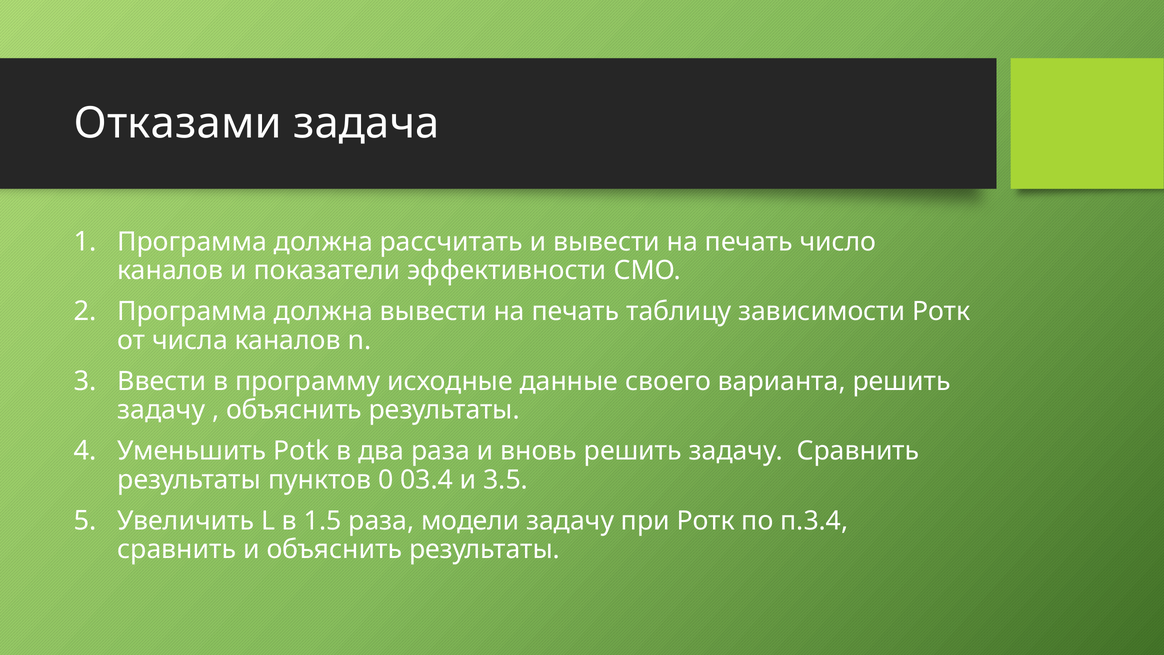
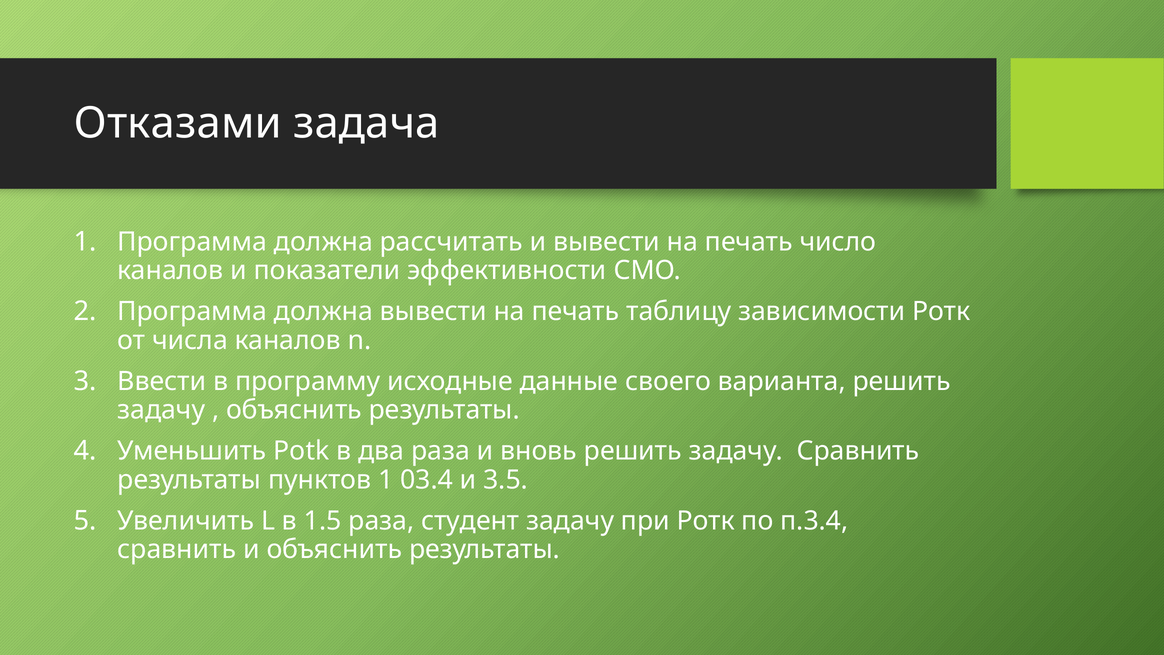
пунктов 0: 0 -> 1 (386, 480)
модели: модели -> студент (470, 521)
